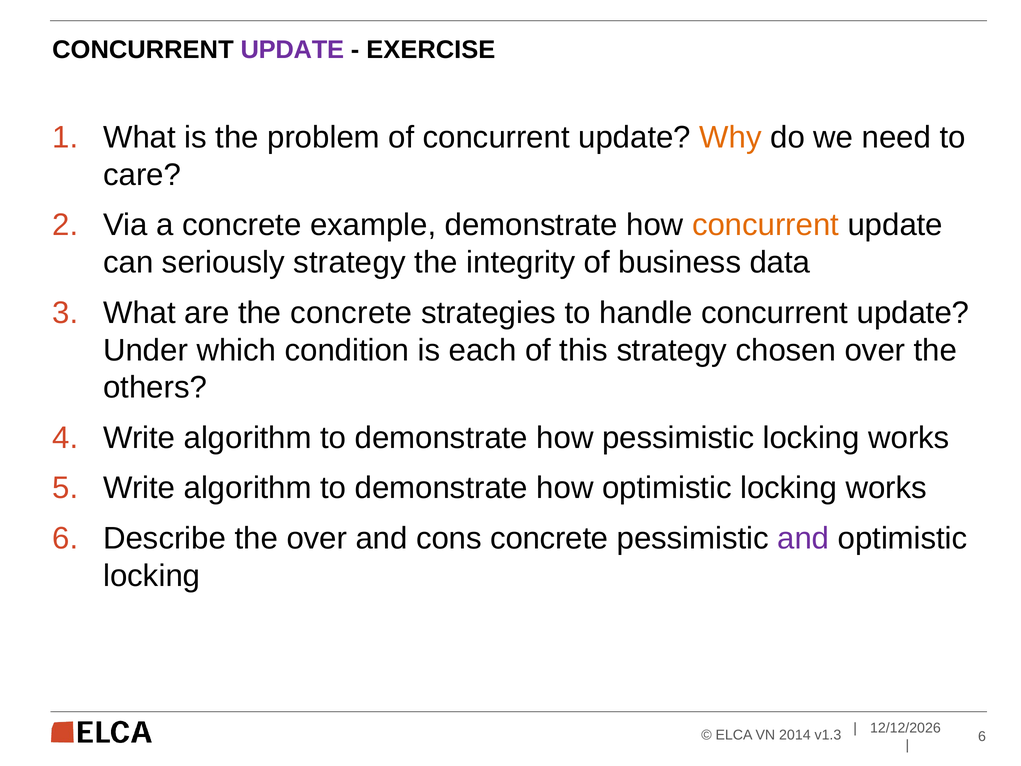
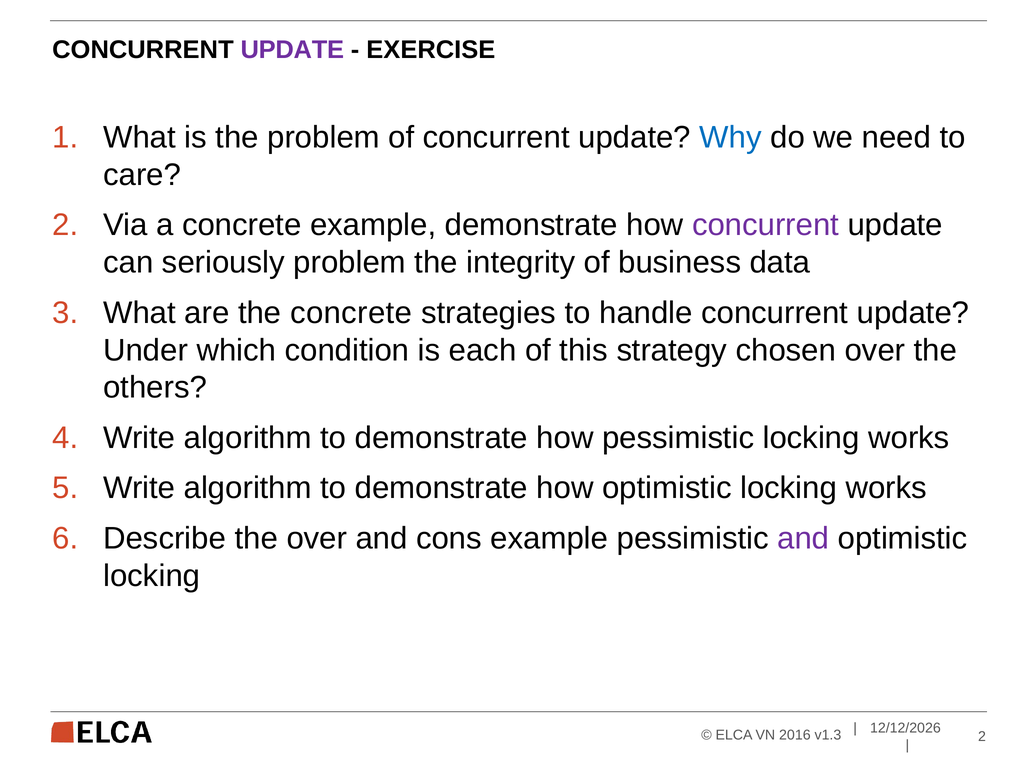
Why colour: orange -> blue (731, 137)
concurrent colour: orange -> purple (766, 225)
seriously strategy: strategy -> problem (350, 263)
cons concrete: concrete -> example (549, 538)
2014: 2014 -> 2016 (795, 735)
v1.3 6: 6 -> 2 (982, 737)
